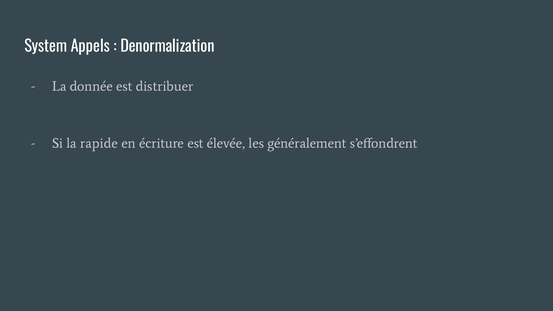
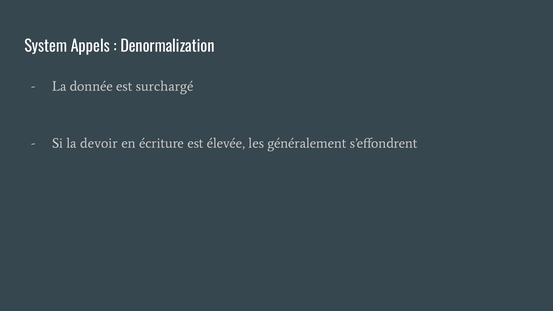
distribuer: distribuer -> surchargé (165, 86)
rapide: rapide -> devoir (99, 143)
